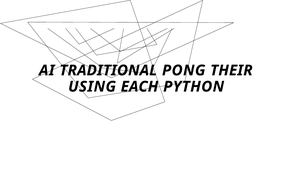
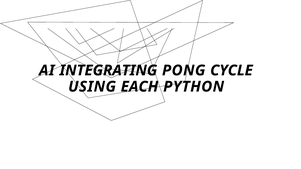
TRADITIONAL: TRADITIONAL -> INTEGRATING (108, 71)
THEIR: THEIR -> CYCLE (232, 71)
